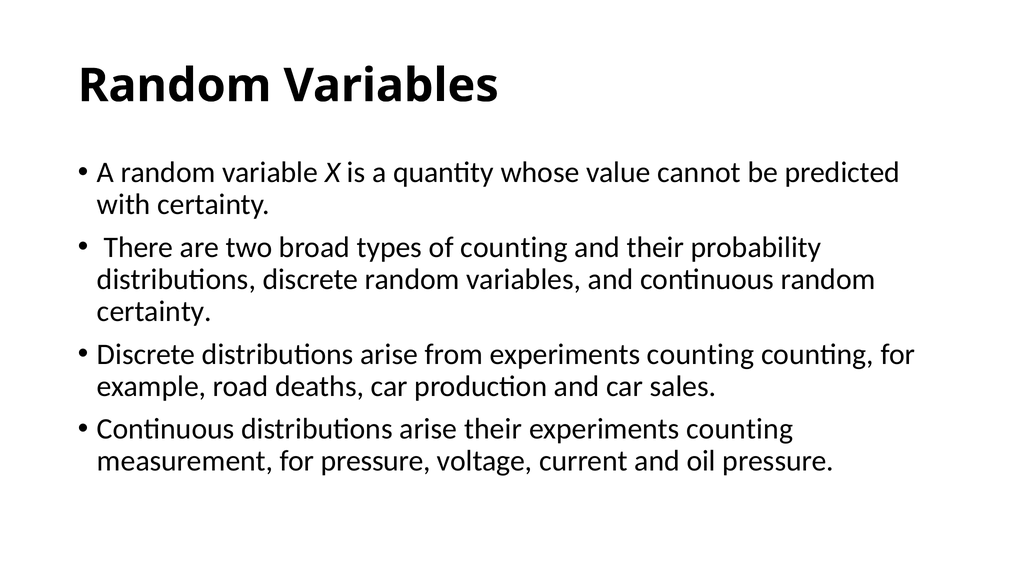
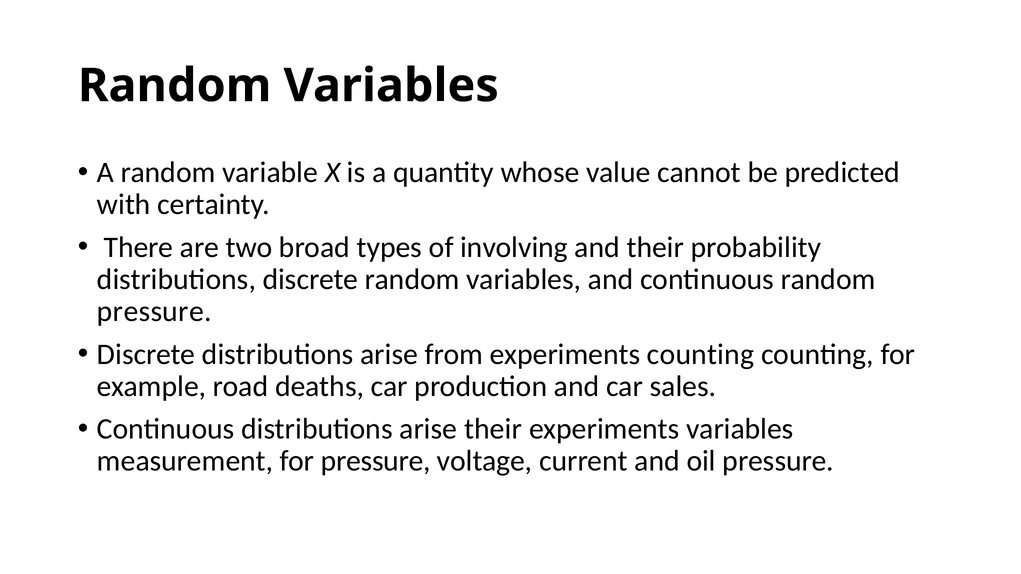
of counting: counting -> involving (514, 247)
certainty: certainty -> pressure (154, 312)
counting: counting -> variables (740, 429)
